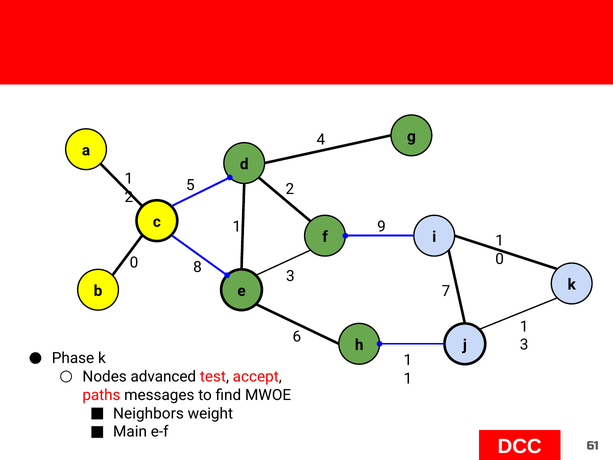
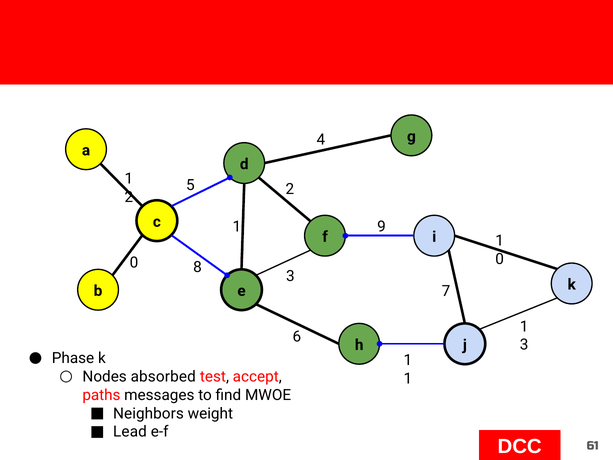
advanced: advanced -> absorbed (163, 376)
Main: Main -> Lead (130, 432)
